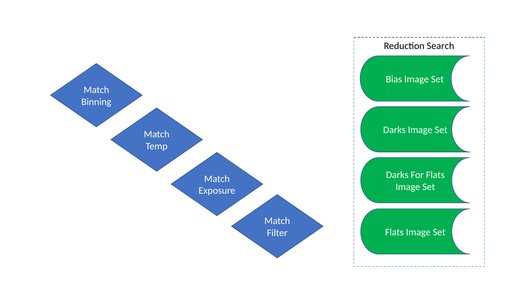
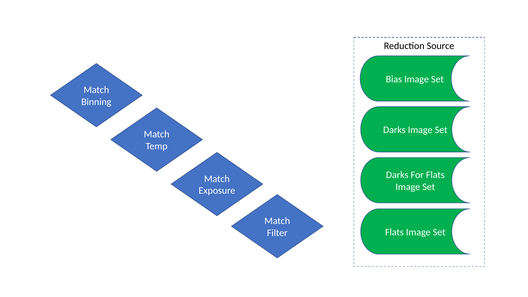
Search: Search -> Source (441, 46)
